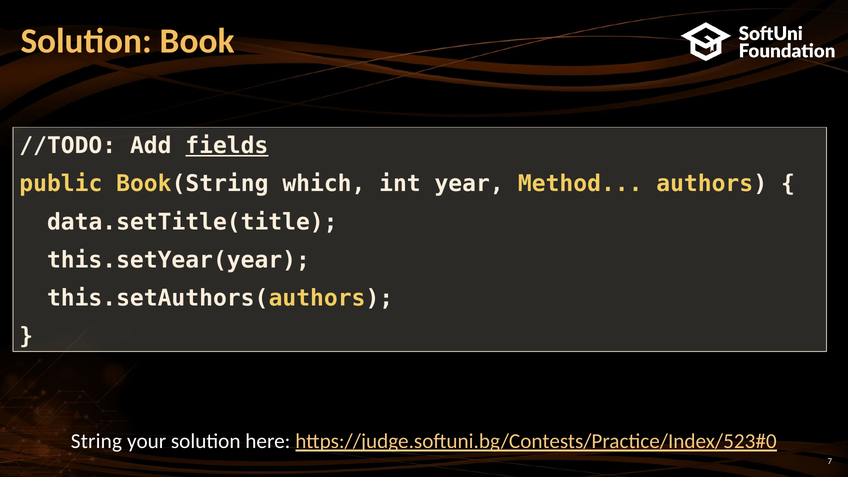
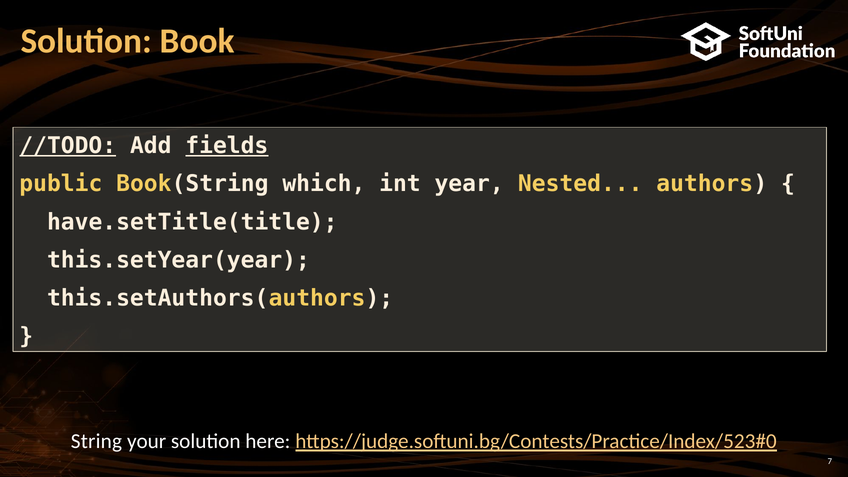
//TODO underline: none -> present (68, 146)
Method: Method -> Nested (580, 184)
data.setTitle(title: data.setTitle(title -> have.setTitle(title (192, 222)
